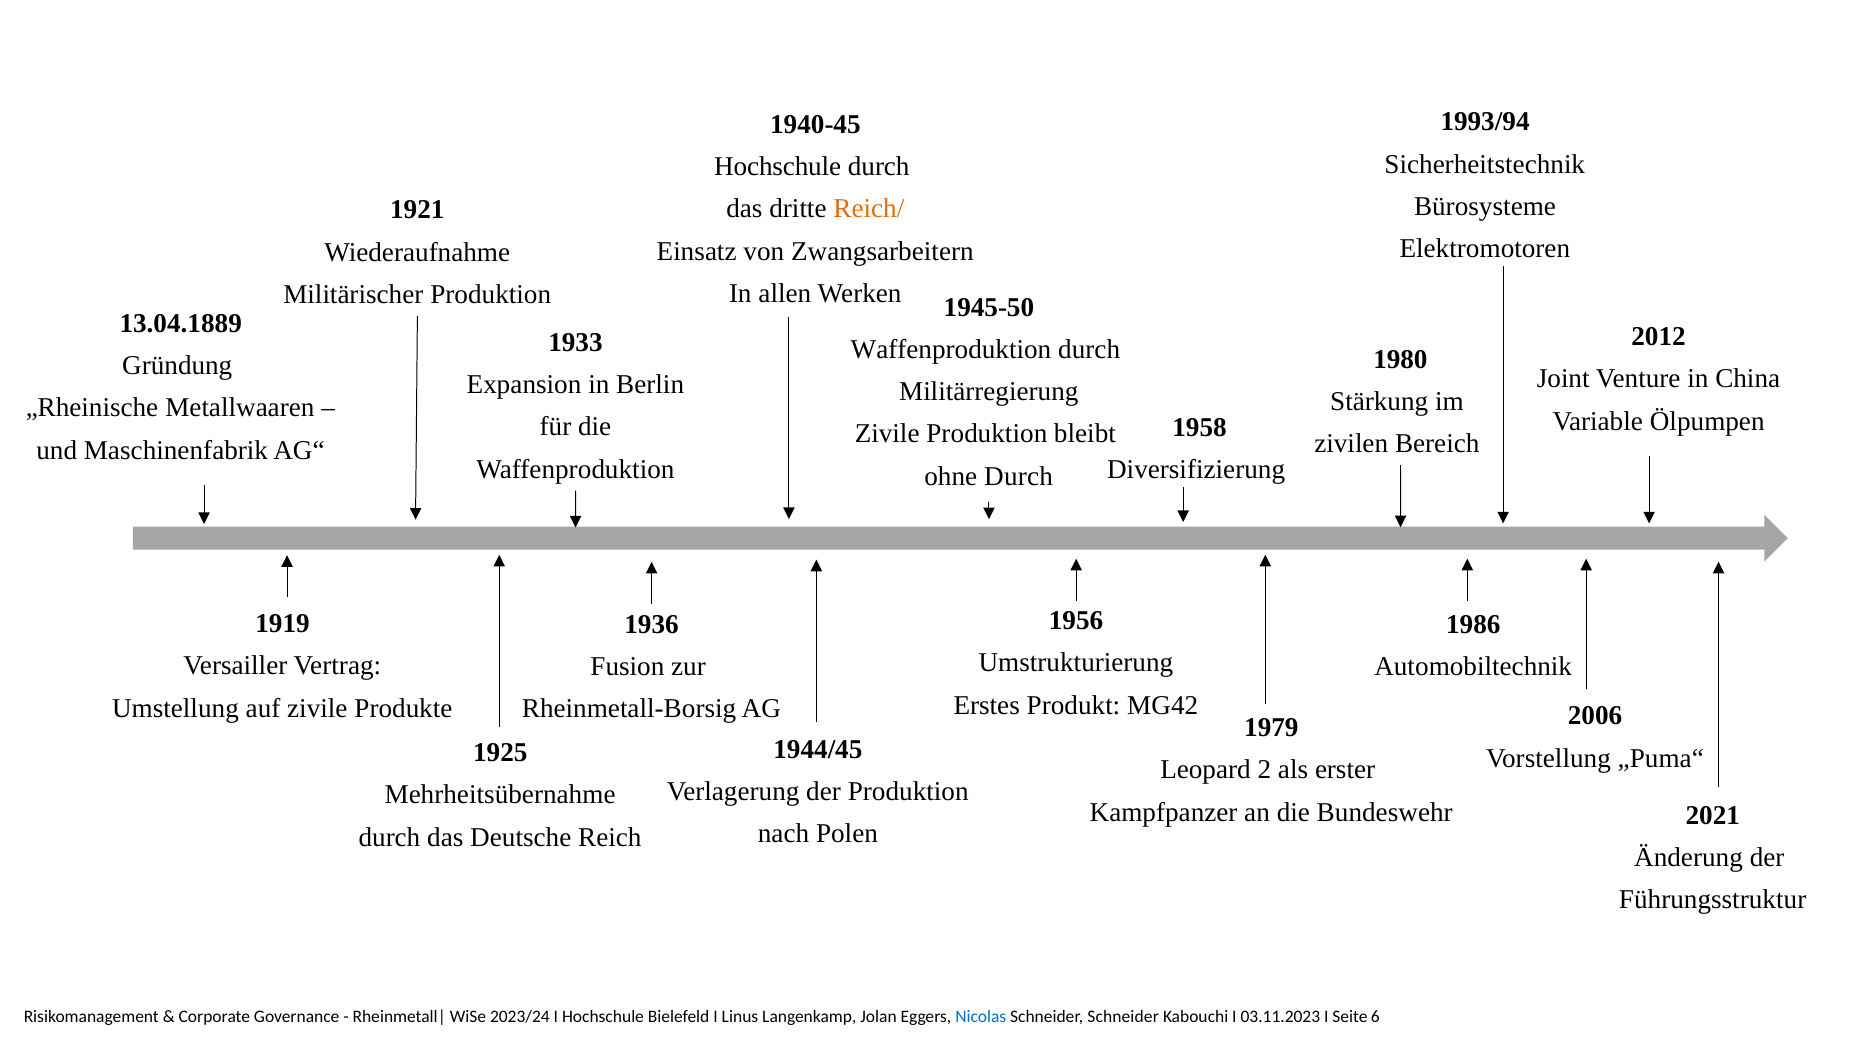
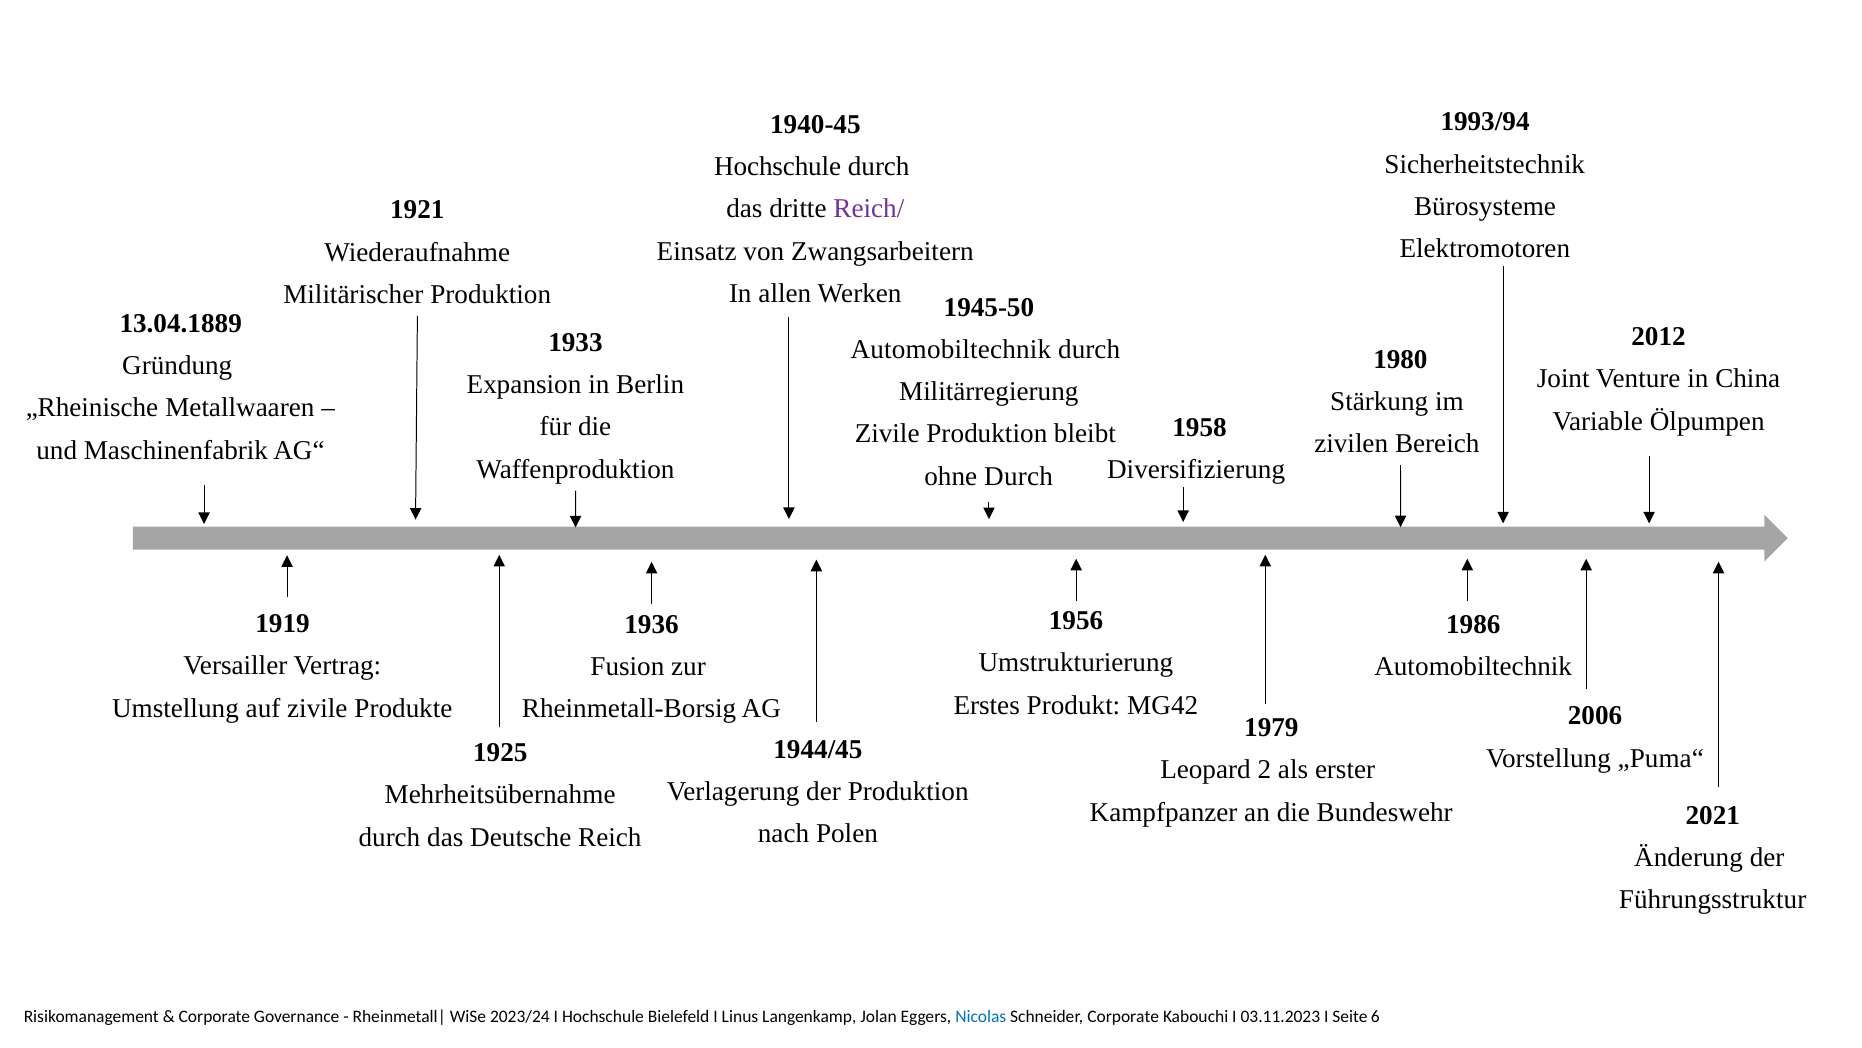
Reich/ colour: orange -> purple (869, 209)
Waffenproduktion: Waffenproduktion -> Automobiltechnik (951, 349)
Schneider Schneider: Schneider -> Corporate (1123, 1016)
